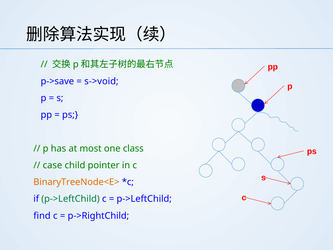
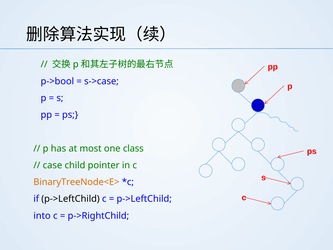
p->save: p->save -> p->bool (57, 81)
s->void: s->void -> s->case (101, 81)
p->LeftChild colour: green -> black (71, 199)
find: find -> into (42, 215)
